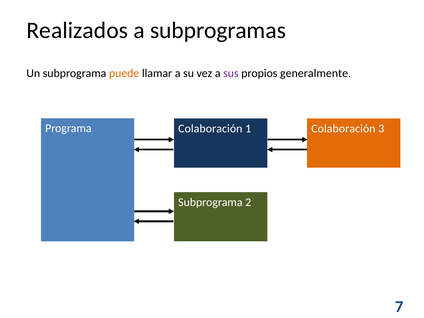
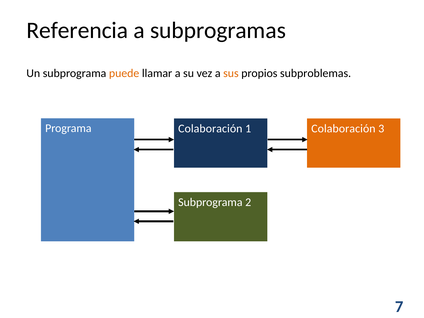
Realizados: Realizados -> Referencia (77, 30)
sus colour: purple -> orange (231, 73)
generalmente: generalmente -> subproblemas (316, 73)
